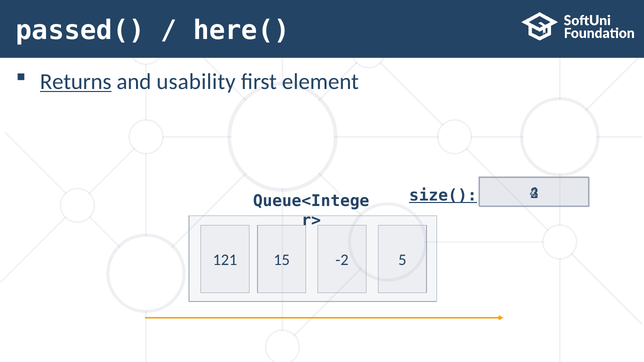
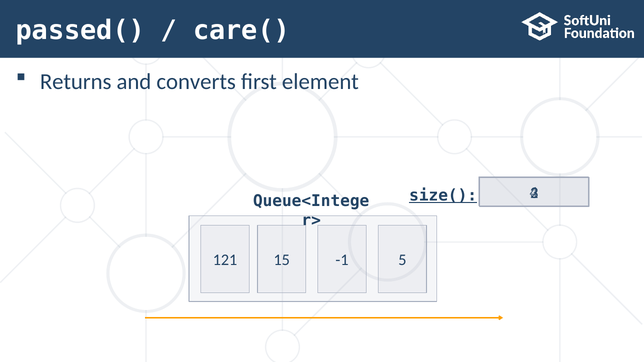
here(: here( -> care( (242, 30)
Returns underline: present -> none (76, 82)
usability: usability -> converts (196, 82)
-2: -2 -> -1 (342, 260)
